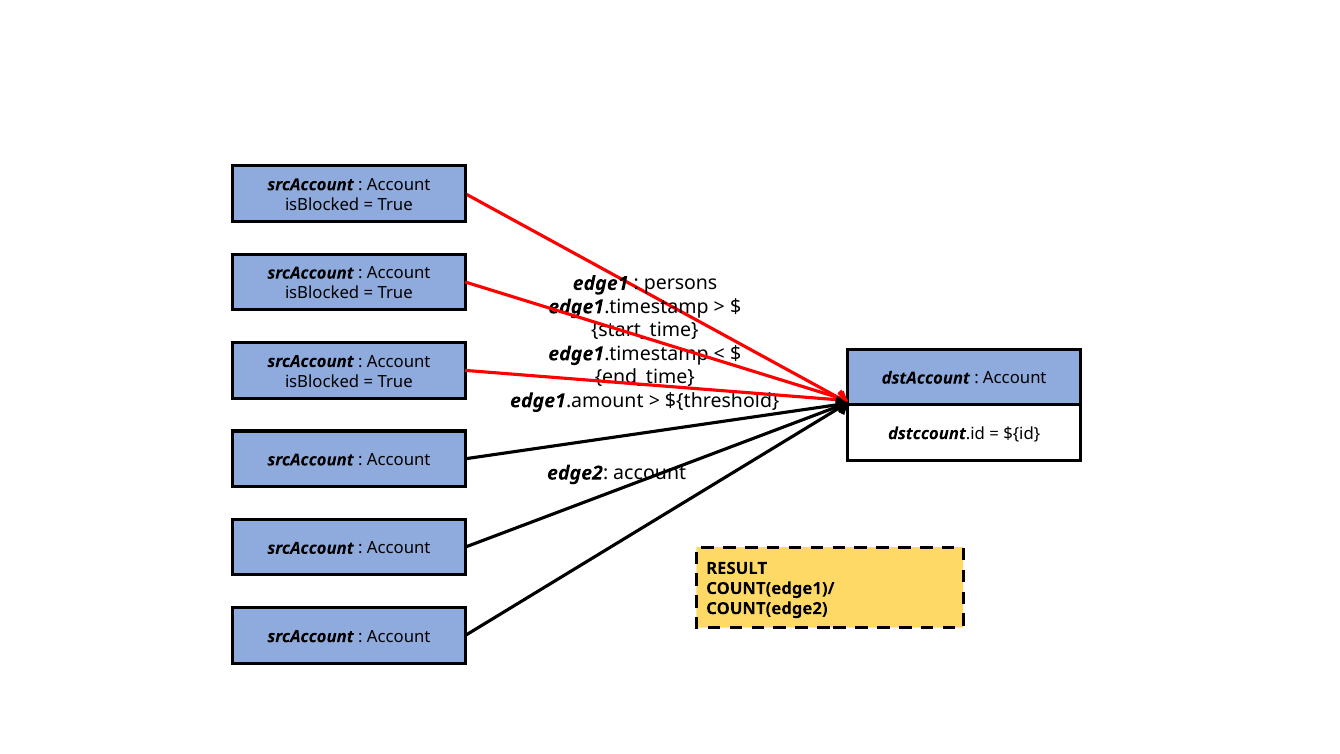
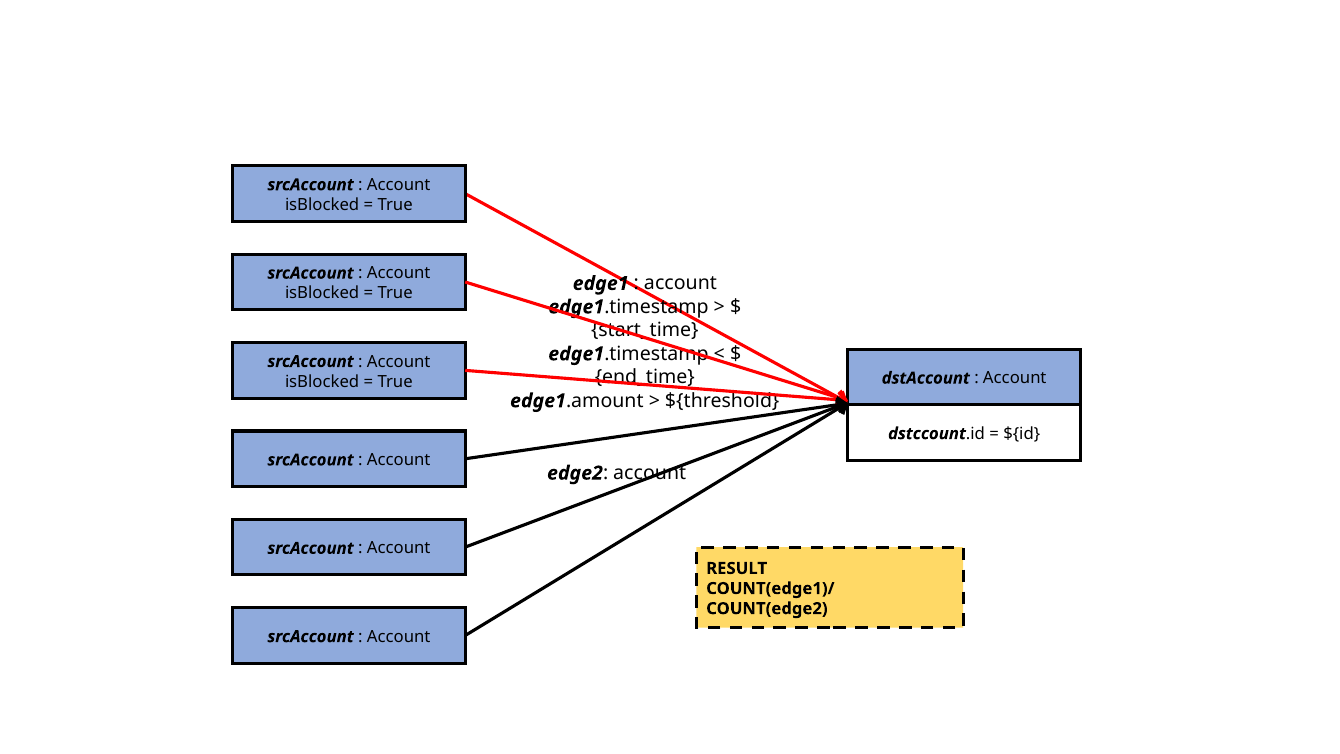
persons: persons -> account (680, 283)
